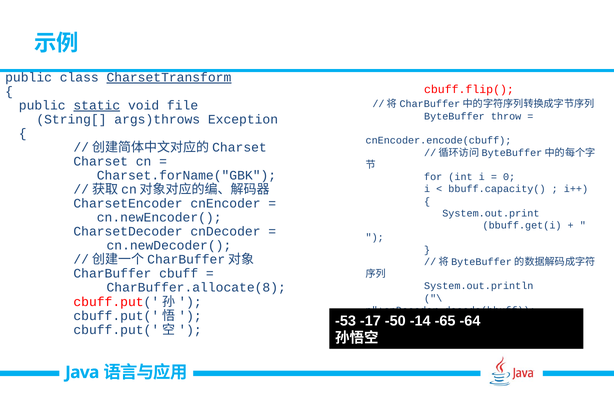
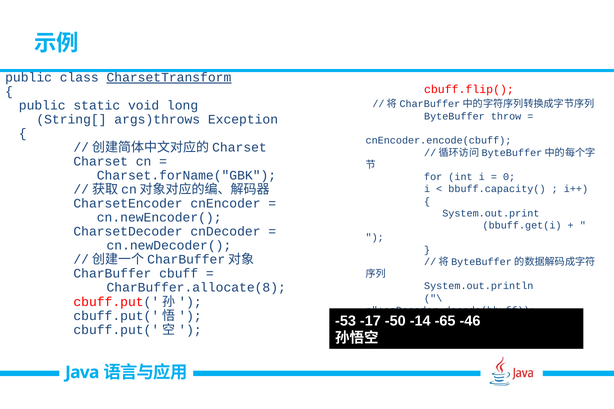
static underline: present -> none (97, 105)
file: file -> long (183, 105)
-64: -64 -> -46 (470, 321)
